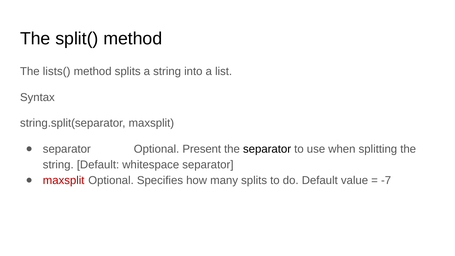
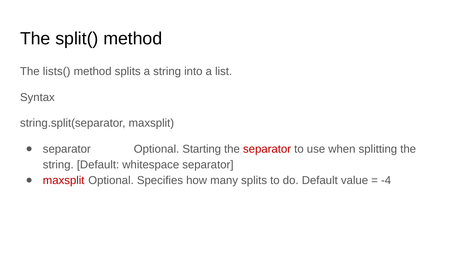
Present: Present -> Starting (202, 149)
separator colour: black -> red (267, 149)
-7: -7 -> -4 (386, 180)
